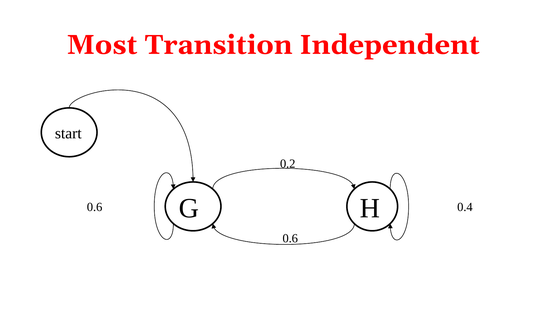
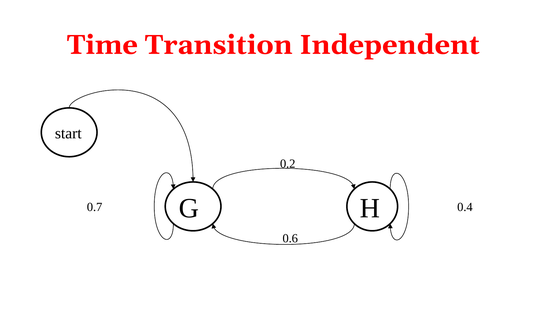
Most: Most -> Time (102, 45)
0.6: 0.6 -> 0.7 (95, 207)
